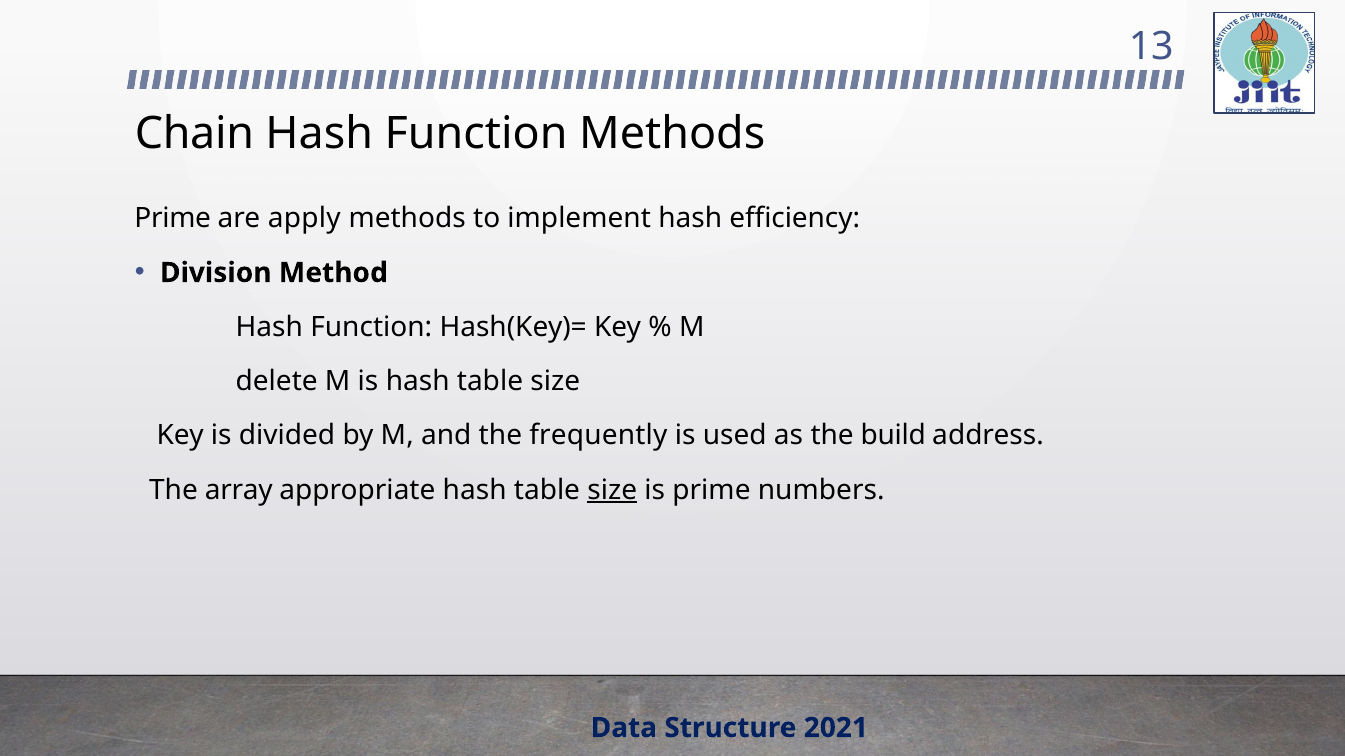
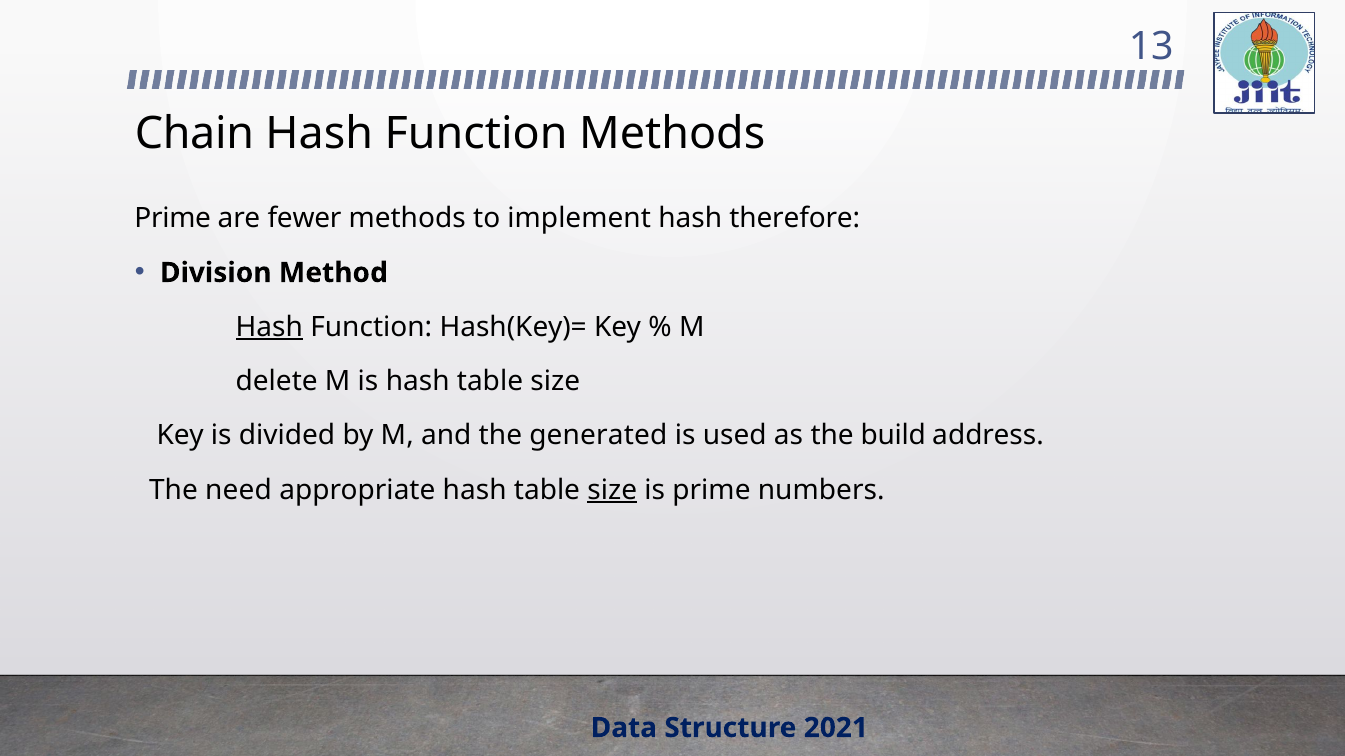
apply: apply -> fewer (305, 219)
efficiency: efficiency -> therefore (795, 219)
Hash underline: none -> present (269, 327)
frequently: frequently -> generated (598, 436)
array: array -> need (239, 490)
